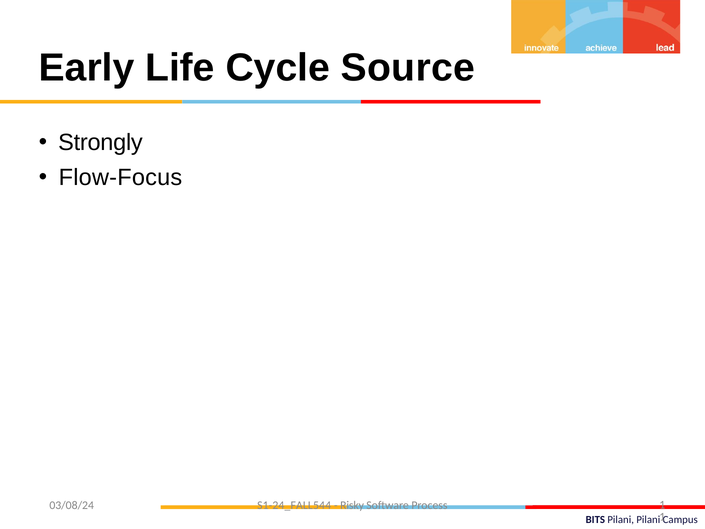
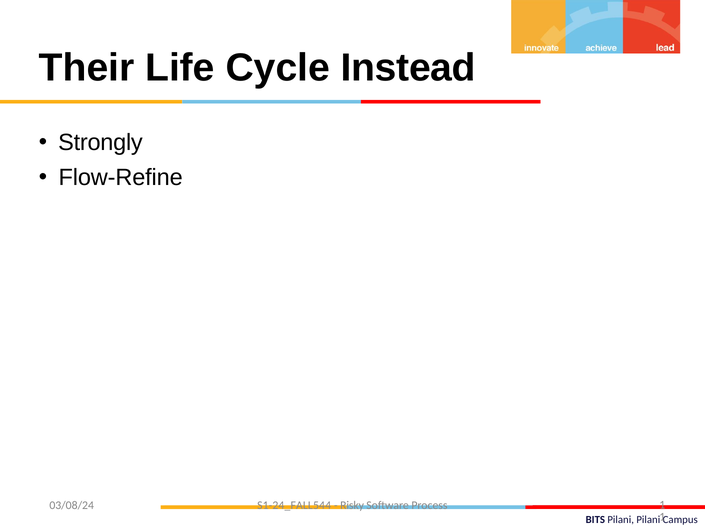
Early: Early -> Their (87, 68)
Source: Source -> Instead (408, 68)
Flow-Focus: Flow-Focus -> Flow-Refine (121, 178)
